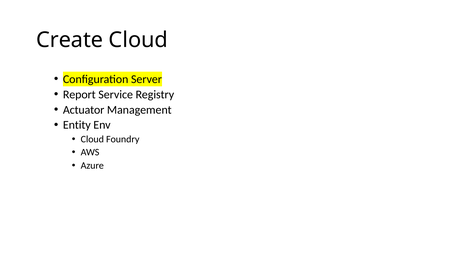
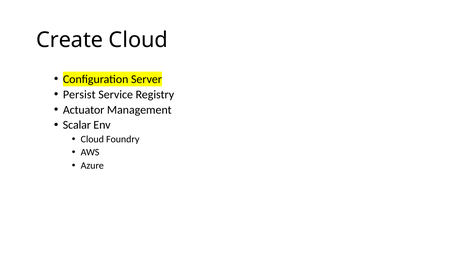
Report: Report -> Persist (79, 95)
Entity: Entity -> Scalar (77, 125)
